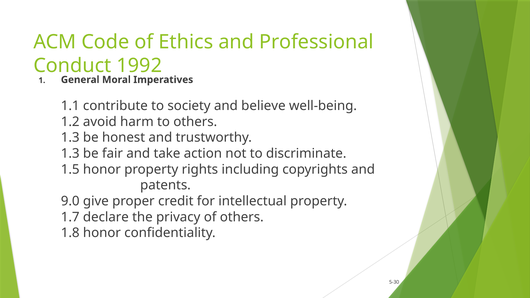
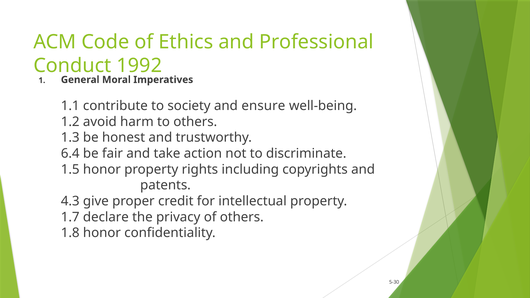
believe: believe -> ensure (263, 106)
1.3: 1.3 -> 6.4 (70, 154)
9.0: 9.0 -> 4.3 (70, 201)
